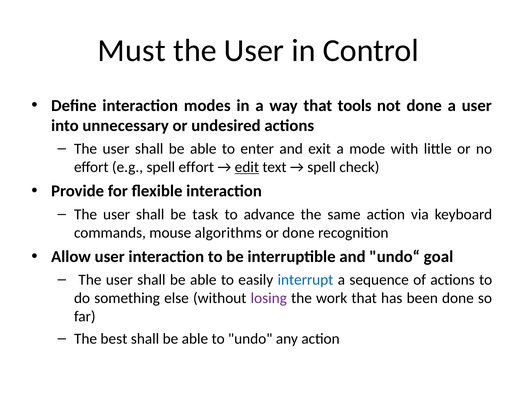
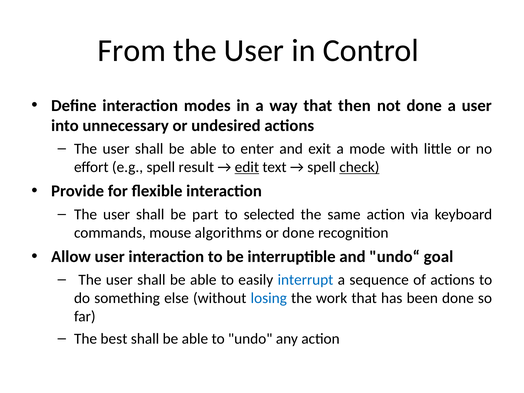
Must: Must -> From (132, 51)
tools: tools -> then (354, 106)
spell effort: effort -> result (196, 167)
check underline: none -> present (359, 167)
task: task -> part (205, 214)
advance: advance -> selected (269, 214)
losing colour: purple -> blue (269, 298)
